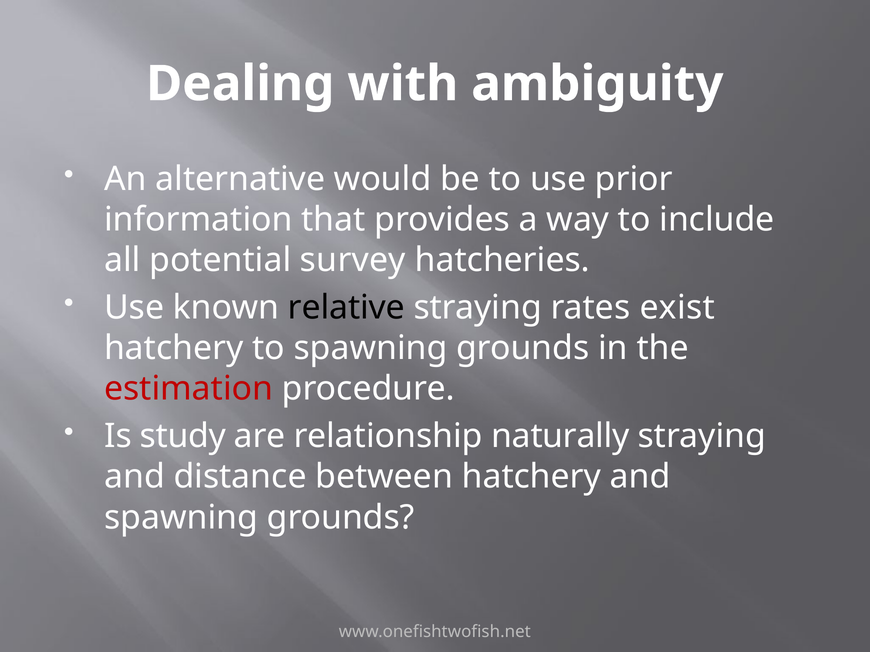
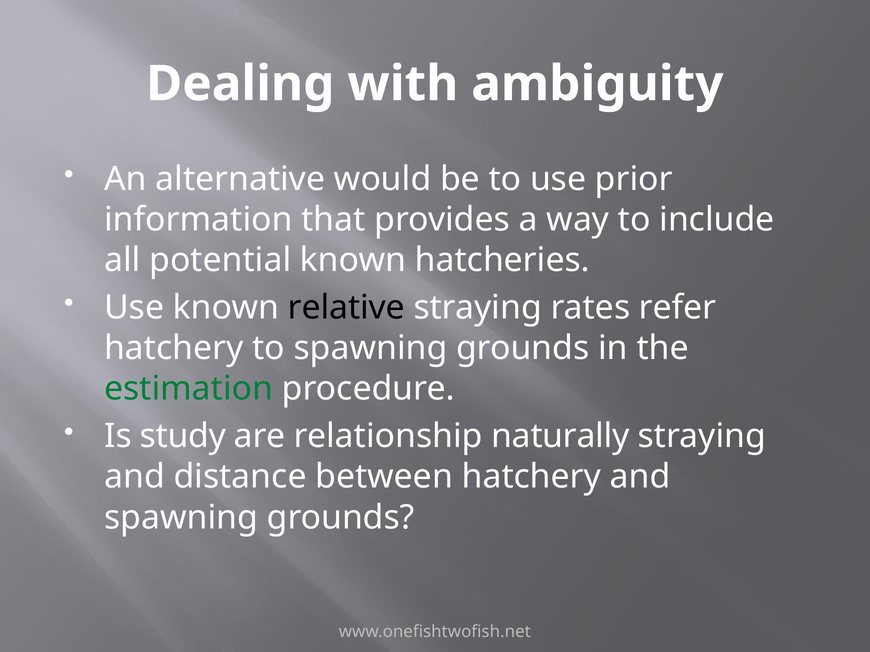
potential survey: survey -> known (353, 260)
exist: exist -> refer (678, 308)
estimation colour: red -> green (189, 389)
